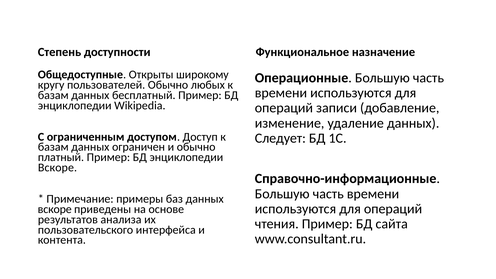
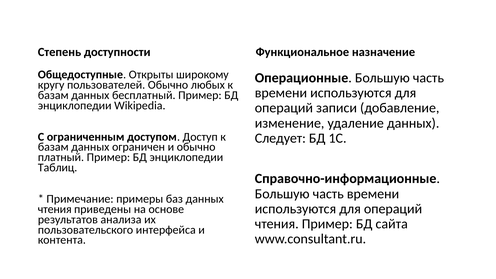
Вскоре: Вскоре -> Таблиц (58, 168)
вскоре: вскоре -> чтения (55, 209)
